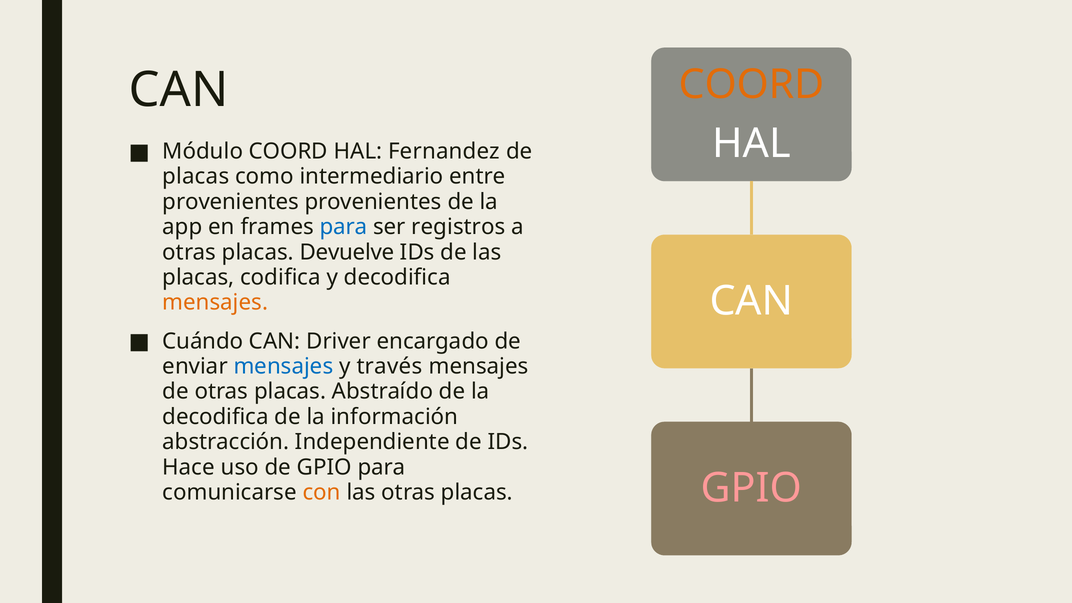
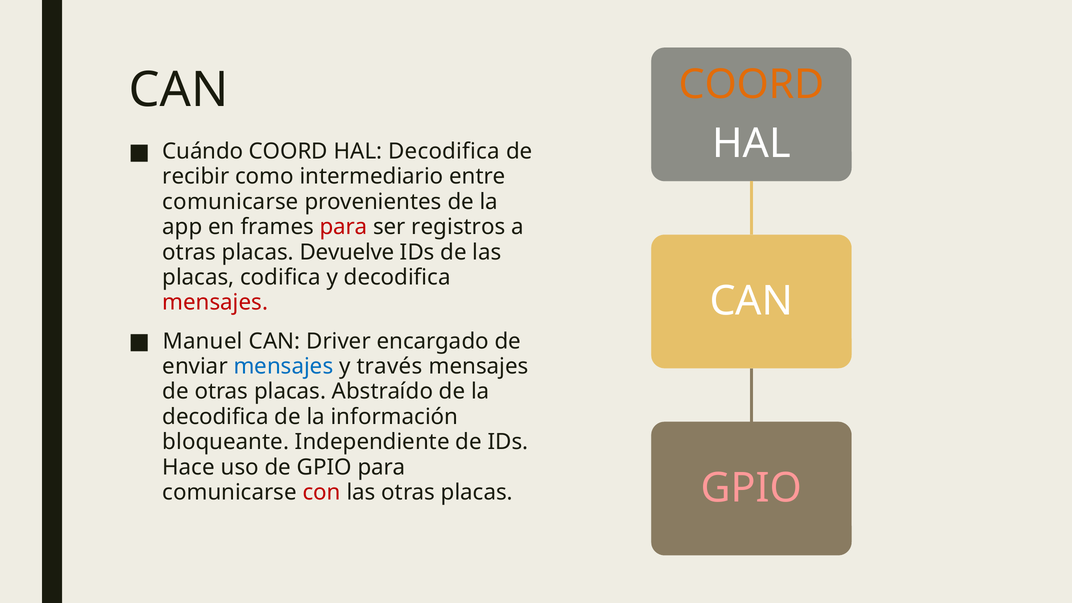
Módulo: Módulo -> Cuándo (203, 151)
HAL Fernandez: Fernandez -> Decodifica (444, 151)
placas: placas -> recibir (196, 177)
provenientes: provenientes -> comunicarse (231, 202)
para colour: blue -> red (343, 227)
mensajes colour: orange -> red (215, 303)
Cuándo: Cuándo -> Manuel (203, 341)
abstracción: abstracción -> bloqueante (226, 442)
con colour: orange -> red (322, 492)
